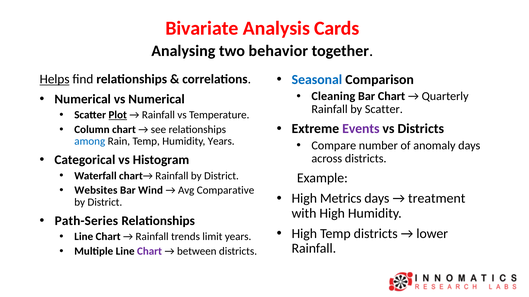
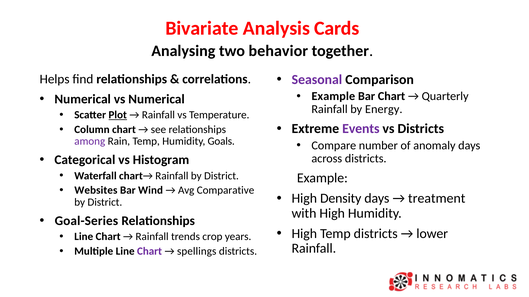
Seasonal colour: blue -> purple (317, 80)
Helps underline: present -> none (55, 79)
Cleaning: Cleaning -> Example (333, 96)
by Scatter: Scatter -> Energy (384, 110)
among colour: blue -> purple (90, 142)
Humidity Years: Years -> Goals (221, 142)
Metrics: Metrics -> Density (341, 199)
Path-Series: Path-Series -> Goal-Series (86, 221)
limit: limit -> crop (212, 237)
between: between -> spellings (197, 252)
